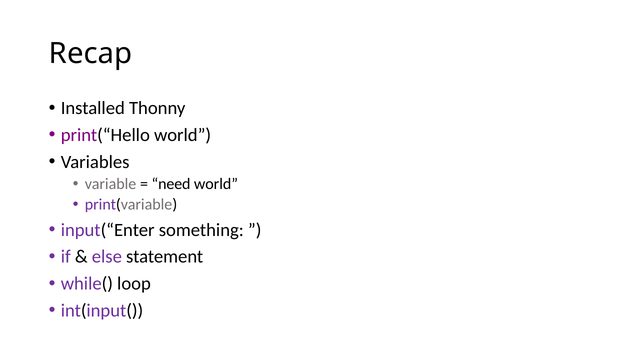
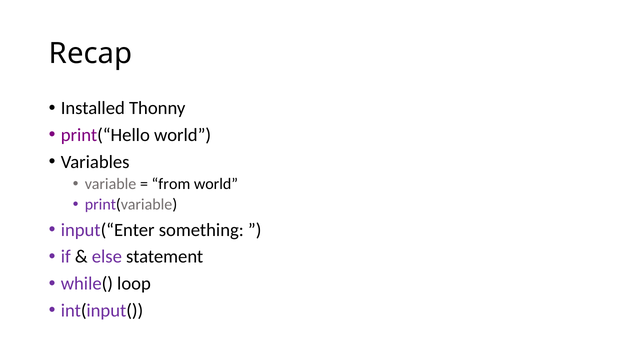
need: need -> from (171, 184)
